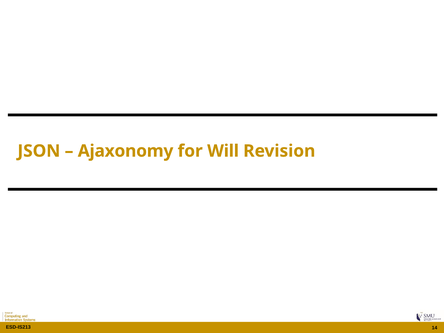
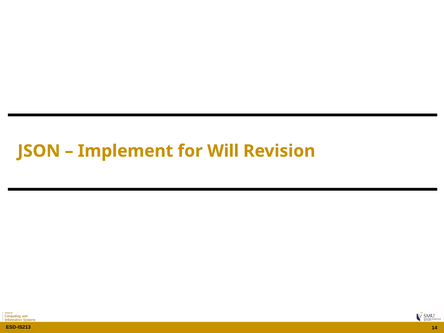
Ajaxonomy: Ajaxonomy -> Implement (125, 151)
